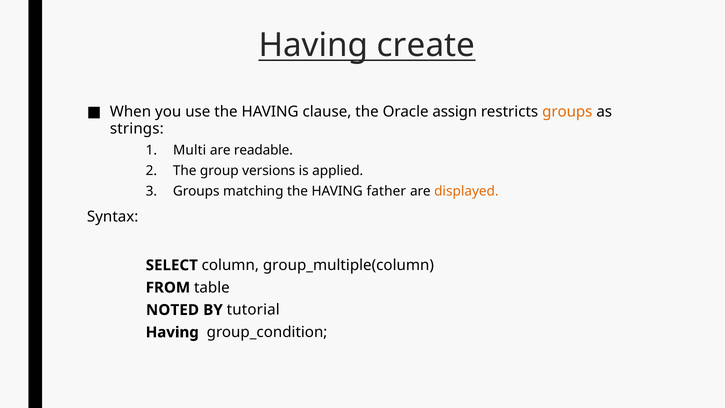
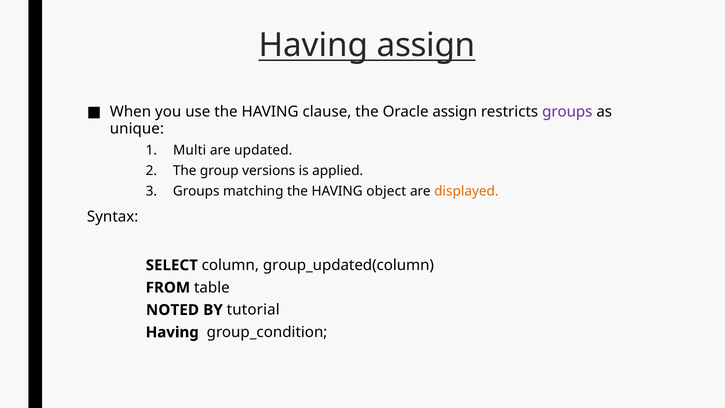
Having create: create -> assign (426, 45)
groups colour: orange -> purple (567, 112)
strings: strings -> unique (137, 129)
readable: readable -> updated (263, 150)
father: father -> object (386, 191)
group_multiple(column: group_multiple(column -> group_updated(column (348, 265)
